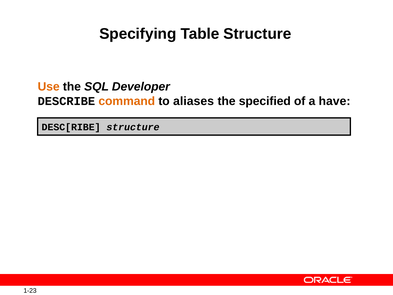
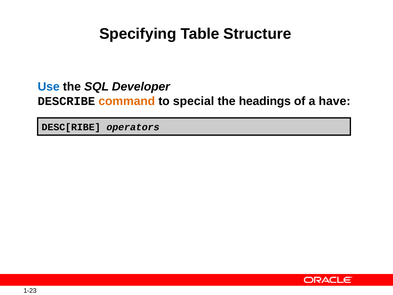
Use colour: orange -> blue (49, 87)
aliases: aliases -> special (194, 101)
specified: specified -> headings (265, 101)
DESC[RIBE structure: structure -> operators (133, 127)
